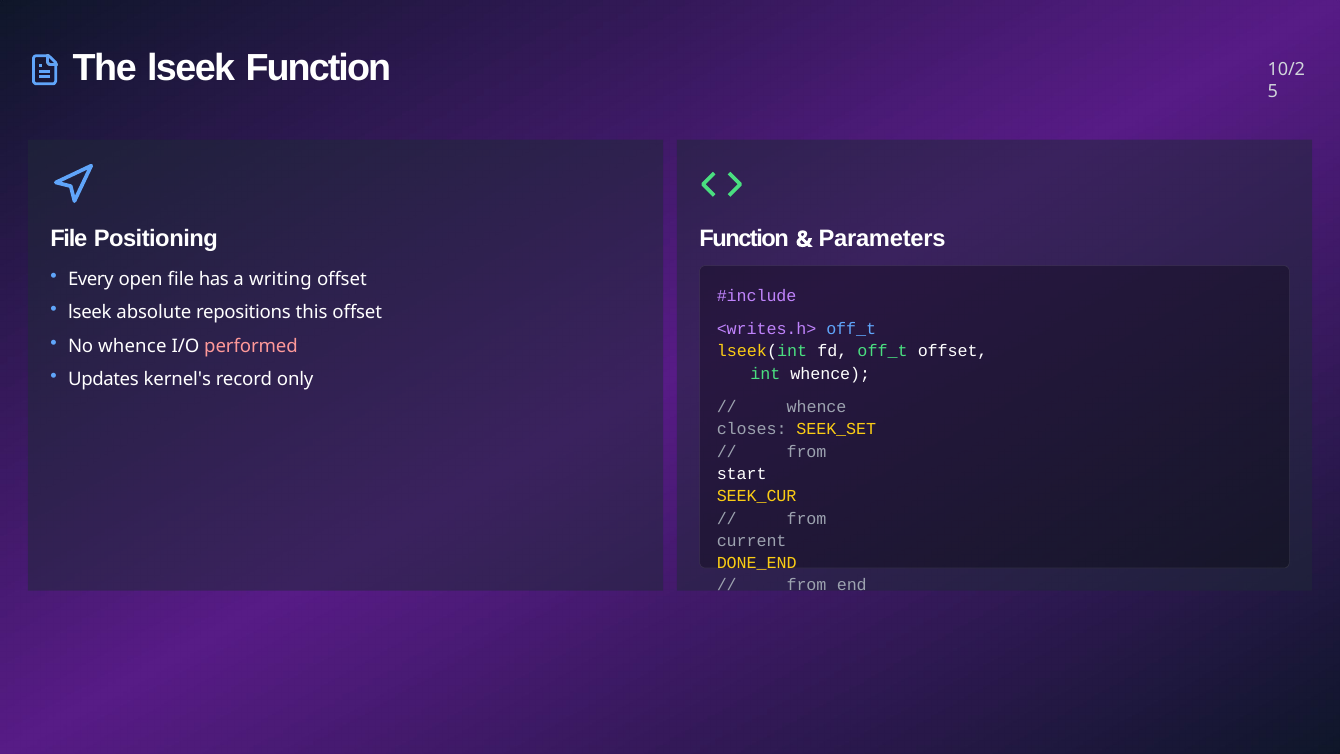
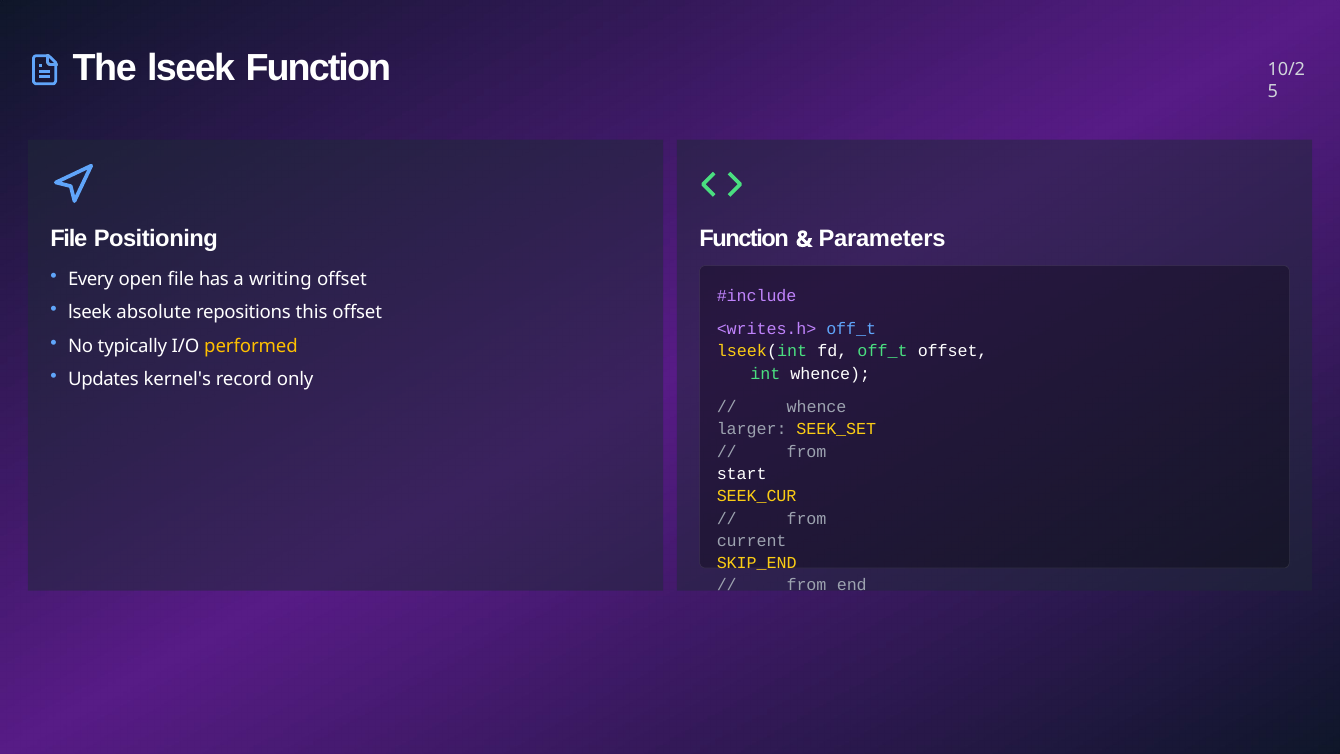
No whence: whence -> typically (132, 346)
performed colour: pink -> yellow (251, 346)
closes: closes -> larger (752, 429)
DONE_END: DONE_END -> SKIP_END (757, 563)
